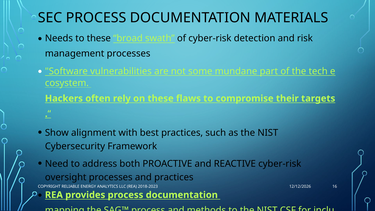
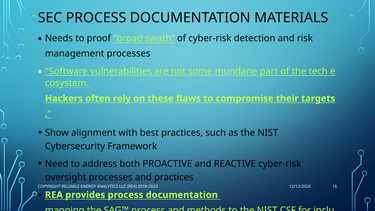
to these: these -> proof (99, 38)
